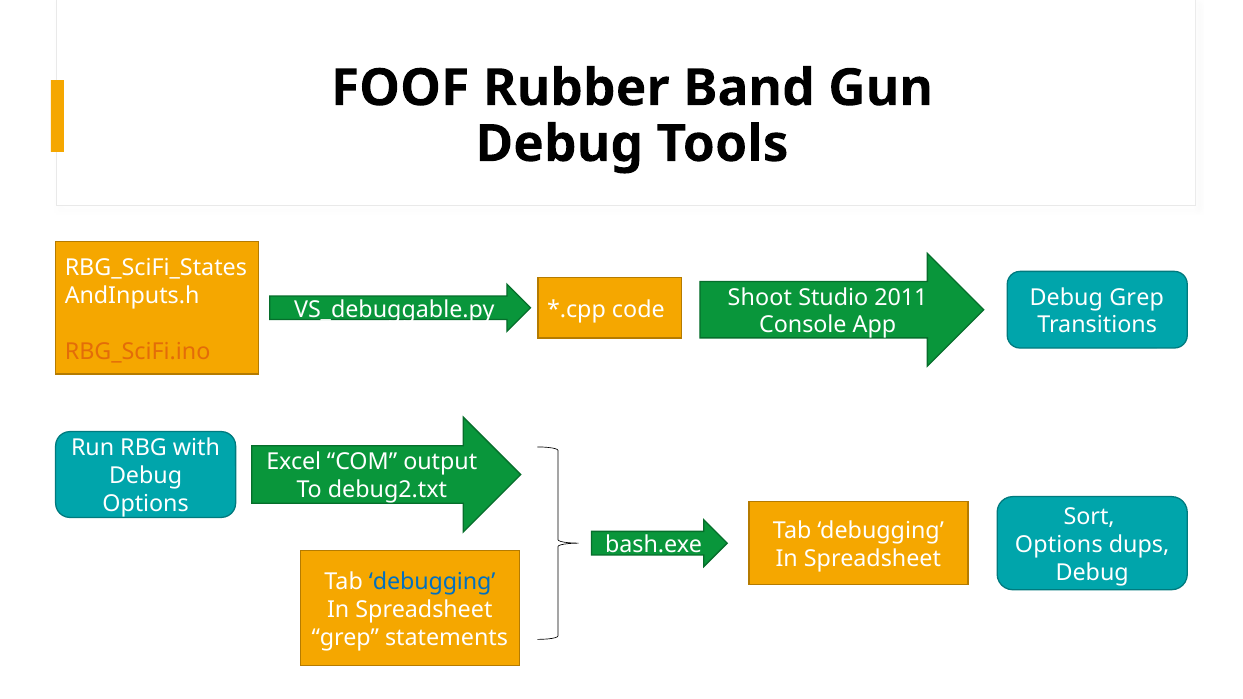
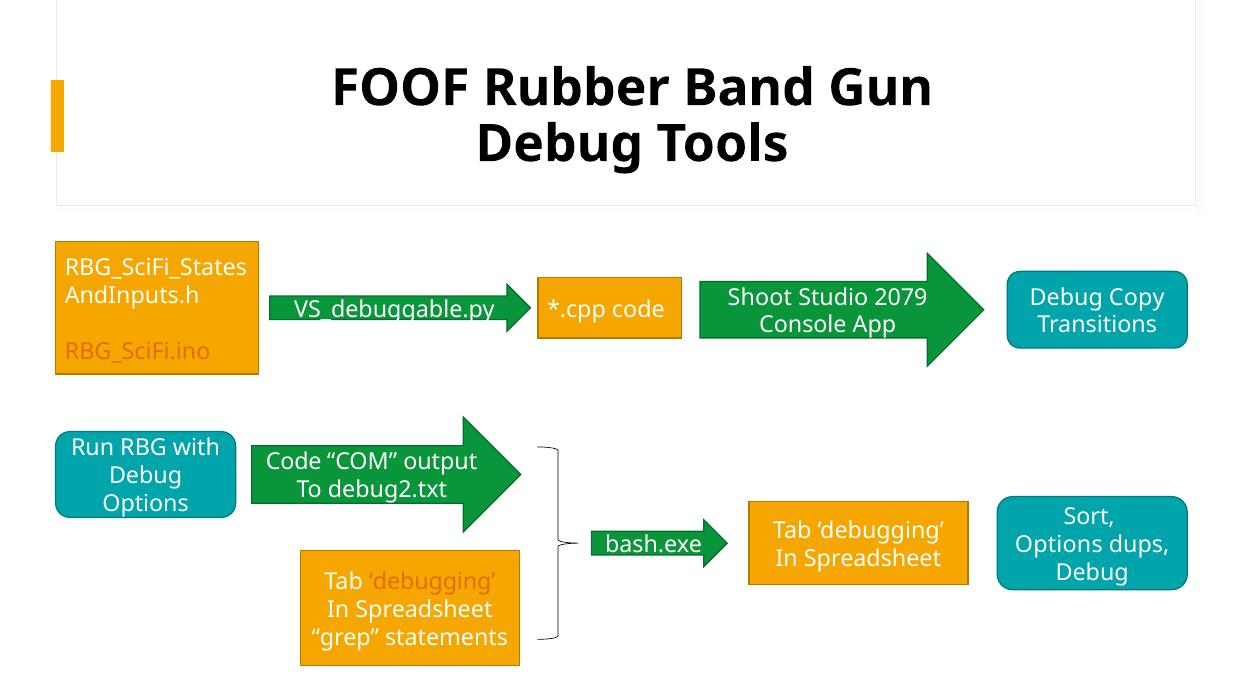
2011: 2011 -> 2079 (901, 297)
Debug Grep: Grep -> Copy (1137, 297)
Excel: Excel -> Code (294, 462)
debugging colour: blue -> orange (432, 582)
